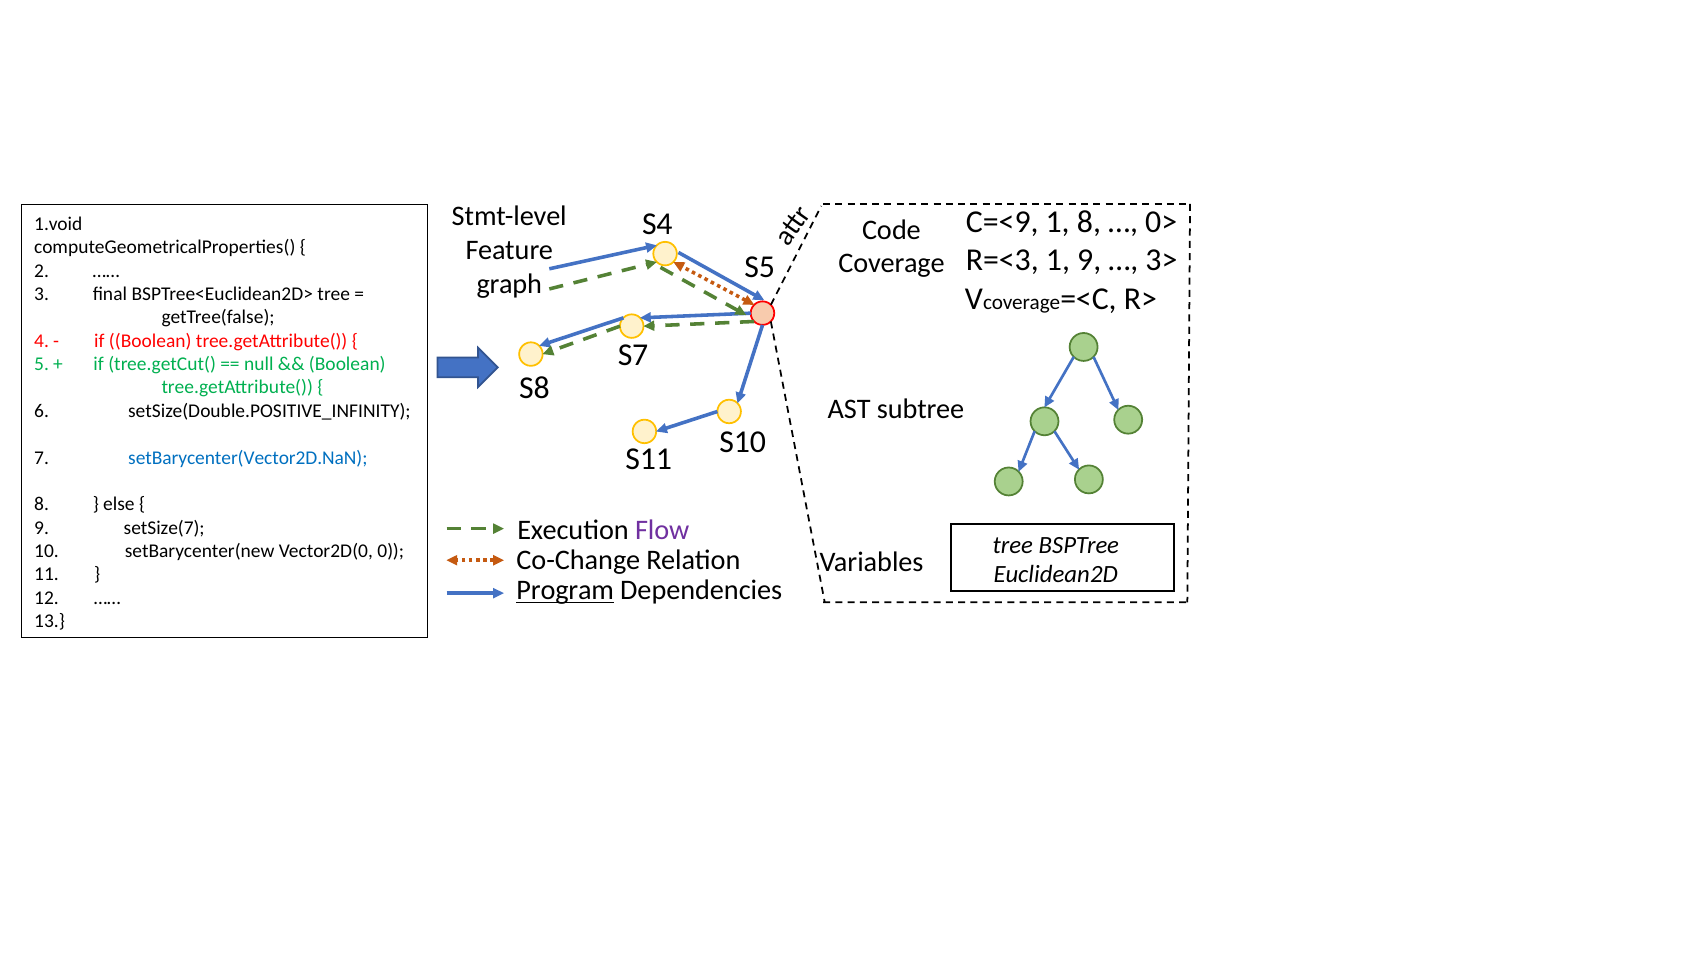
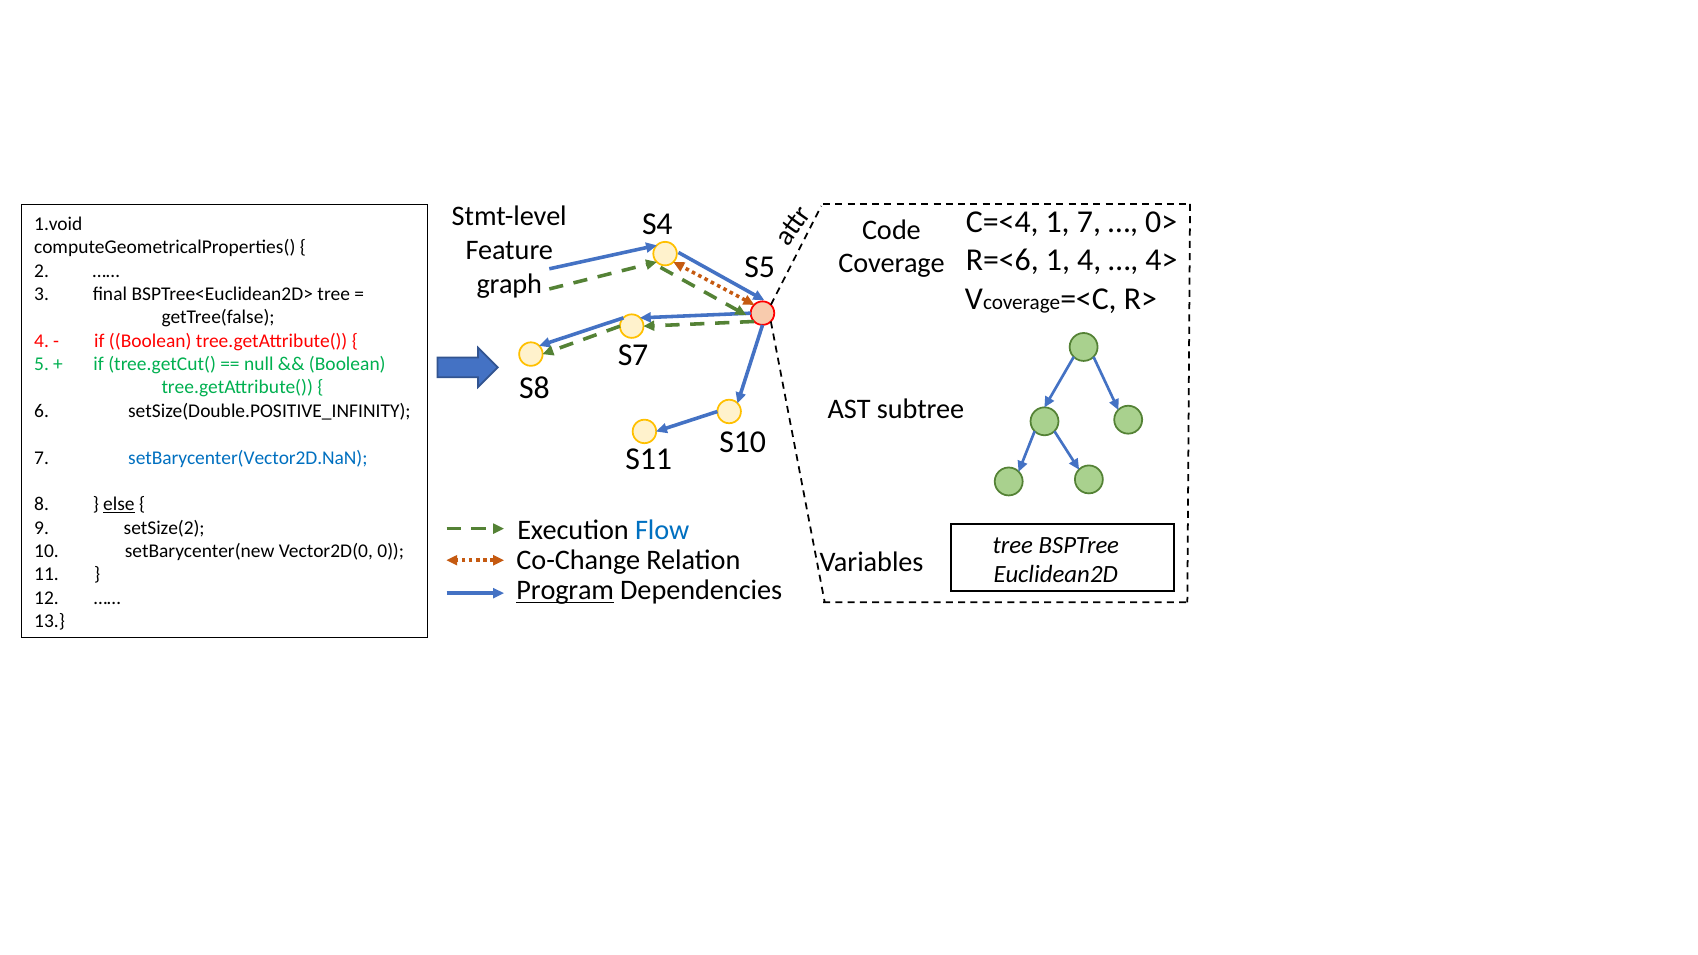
C=<9: C=<9 -> C=<4 (1002, 222)
1 8: 8 -> 7 (1089, 222)
R=<3: R=<3 -> R=<6 (1002, 260)
1 9: 9 -> 4 (1089, 260)
3>: 3> -> 4> (1161, 260)
else underline: none -> present (119, 504)
Flow colour: purple -> blue (662, 530)
setSize(7: setSize(7 -> setSize(2 (164, 528)
